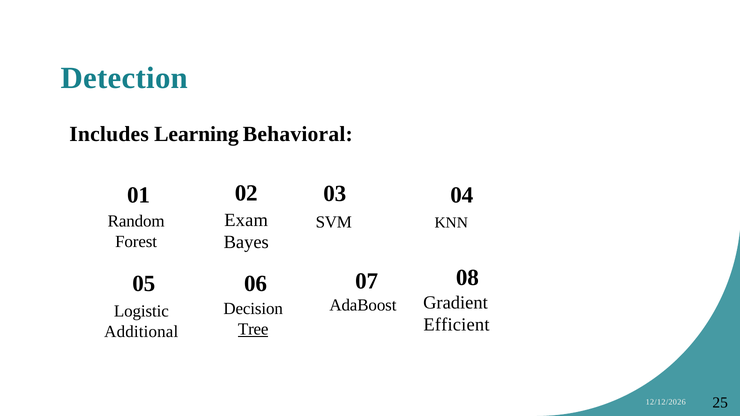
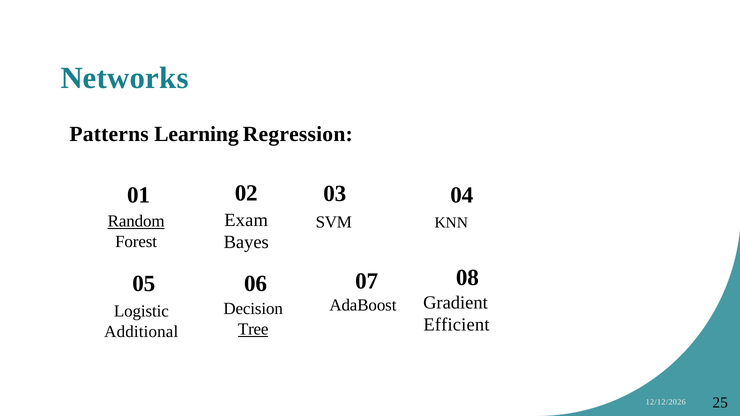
Detection: Detection -> Networks (125, 78)
Includes: Includes -> Patterns (109, 134)
Behavioral: Behavioral -> Regression (298, 134)
Random underline: none -> present (136, 221)
